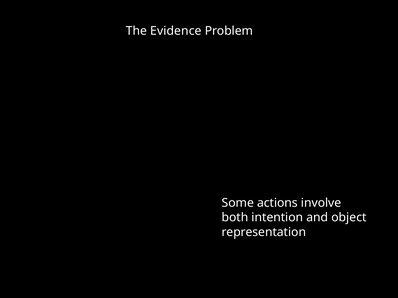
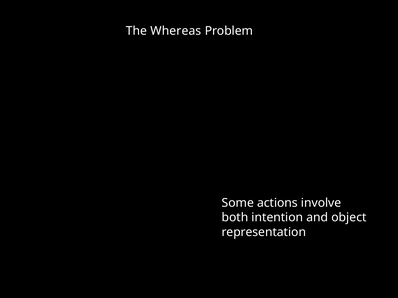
Evidence: Evidence -> Whereas (176, 31)
